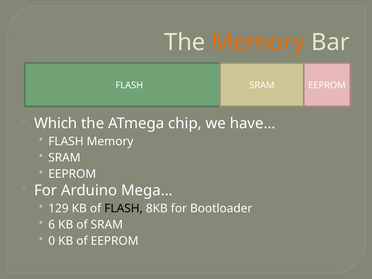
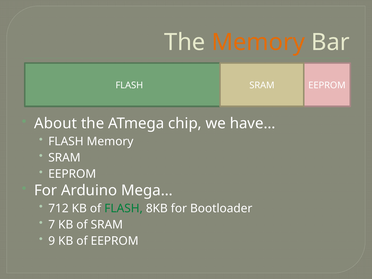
Which: Which -> About (56, 123)
129: 129 -> 712 (58, 208)
FLASH colour: black -> green (124, 208)
6: 6 -> 7 (52, 225)
0: 0 -> 9 (52, 241)
